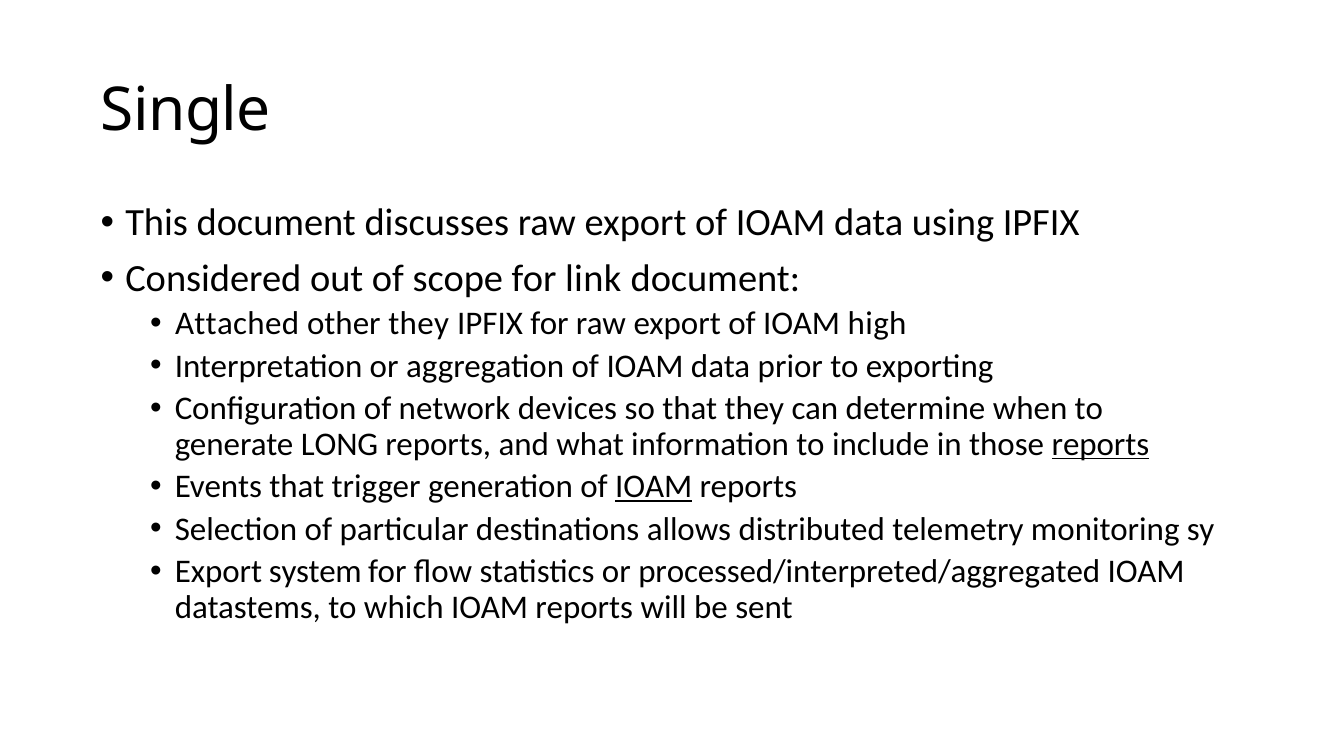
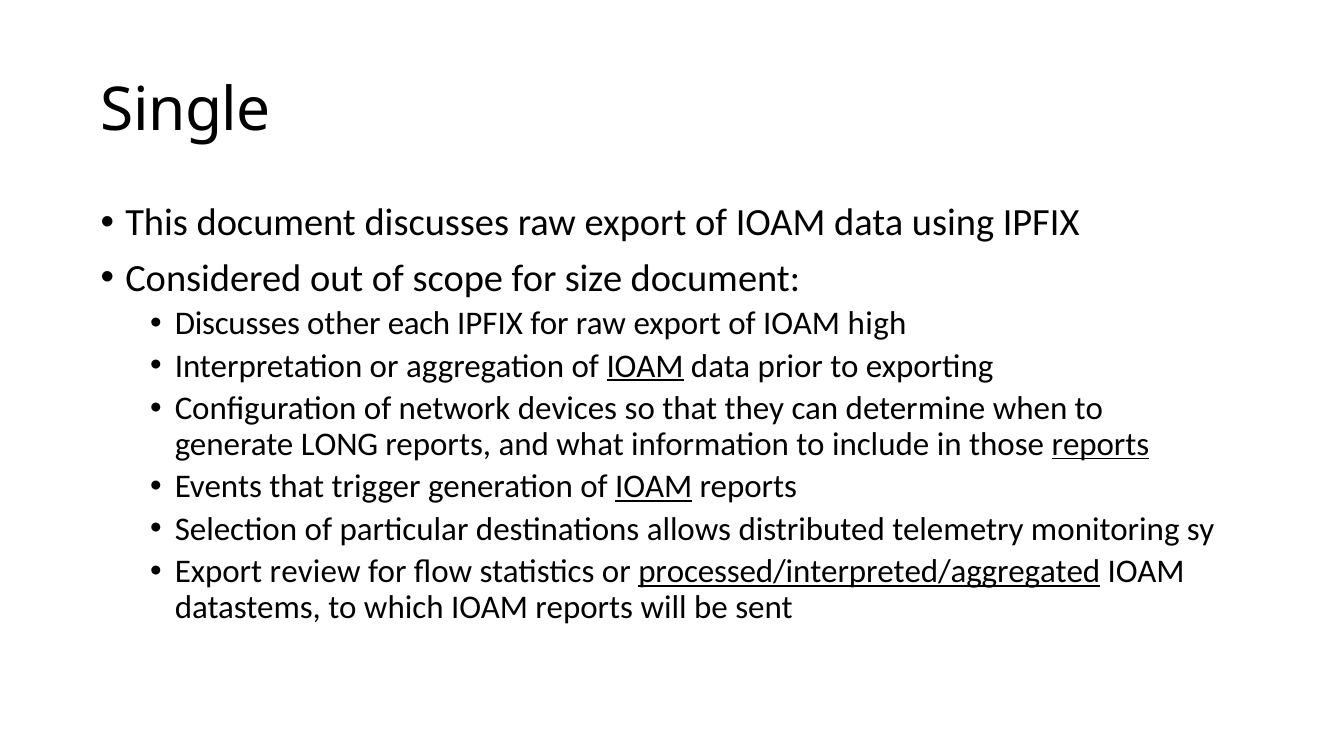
link: link -> size (594, 278)
Attached: Attached -> Discusses (237, 324)
other they: they -> each (419, 324)
IOAM underline: none -> present (645, 366)
system: system -> review (315, 572)
processed/interpreted/aggregated underline: none -> present (869, 572)
